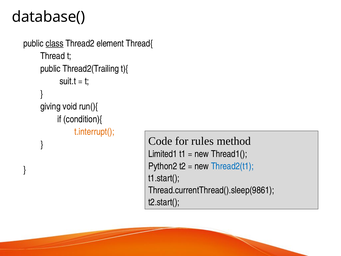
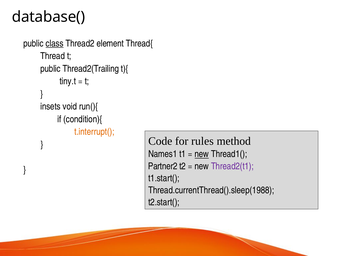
suit.t: suit.t -> tiny.t (68, 81)
giving: giving -> insets (50, 106)
Limited1: Limited1 -> Names1 (163, 154)
new underline: none -> present (202, 154)
Python2: Python2 -> Partner2 (163, 166)
Thread2(t1 colour: blue -> purple (232, 166)
Thread.currentThread().sleep(9861: Thread.currentThread().sleep(9861 -> Thread.currentThread().sleep(1988 (211, 190)
